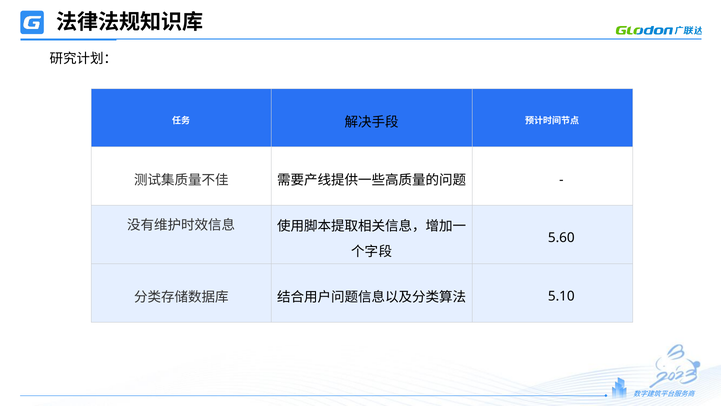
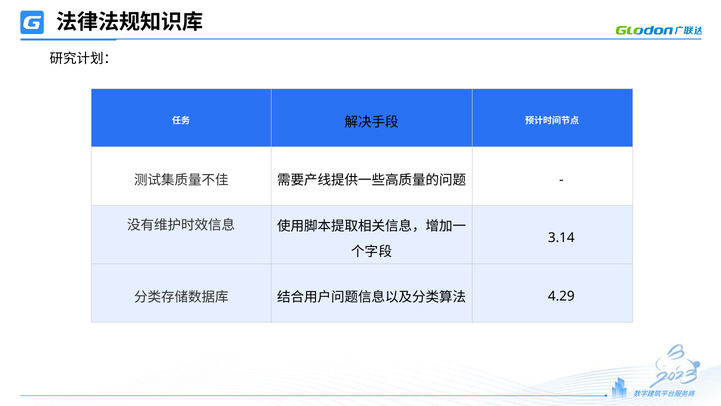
5.60: 5.60 -> 3.14 (561, 238)
5.10: 5.10 -> 4.29 (561, 296)
